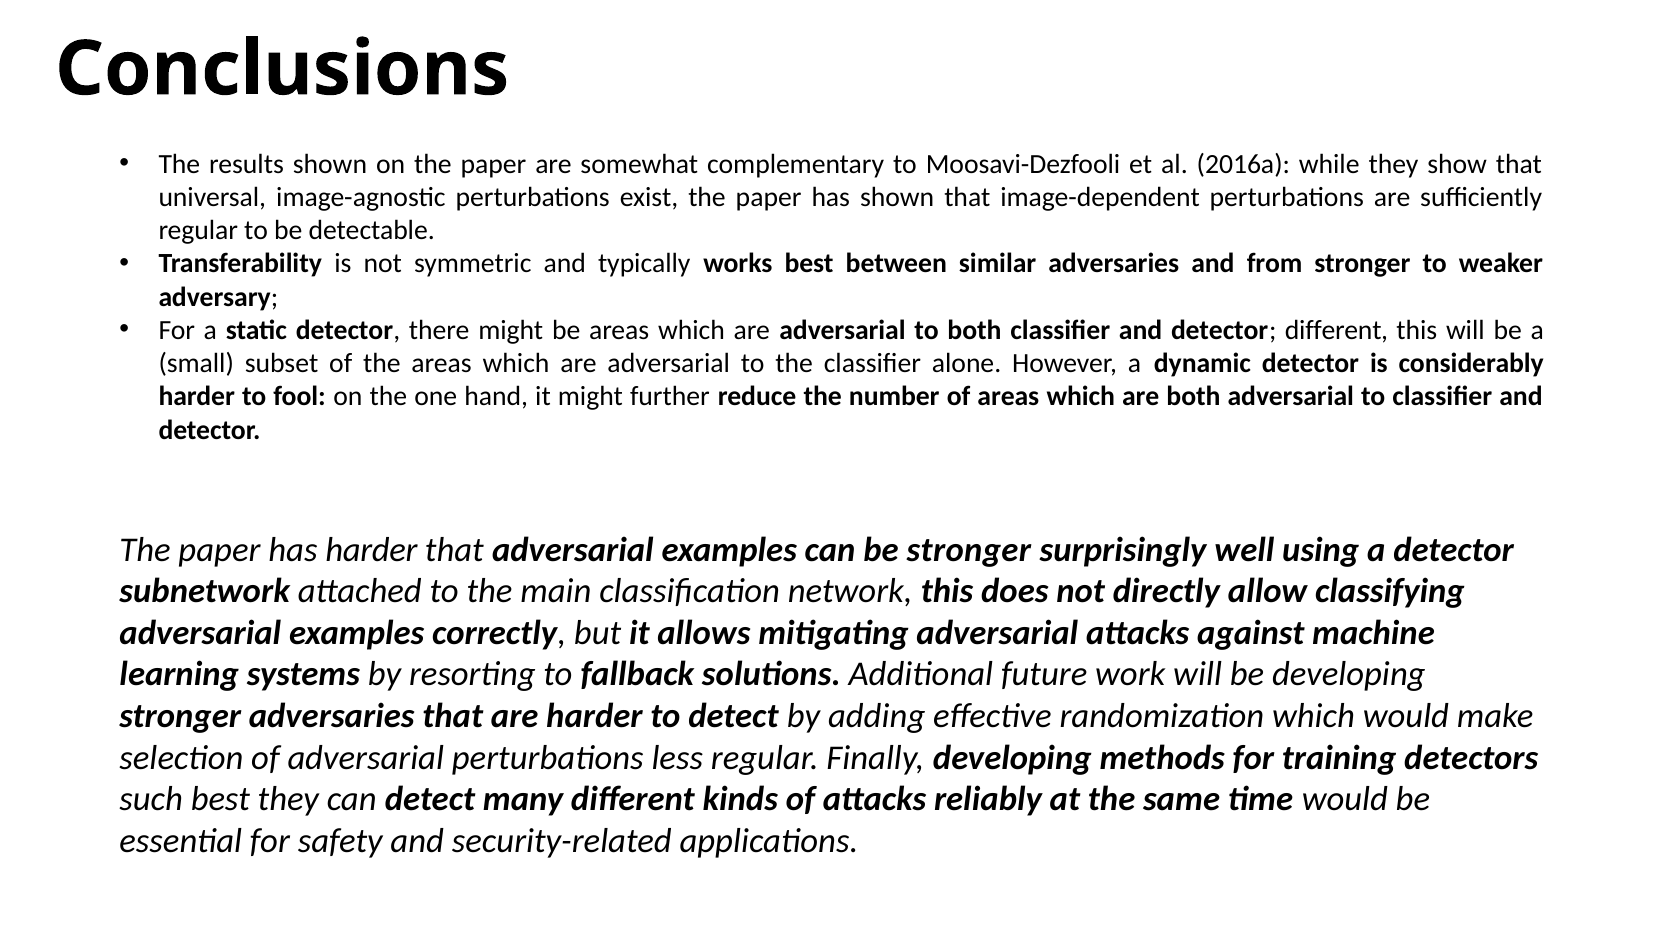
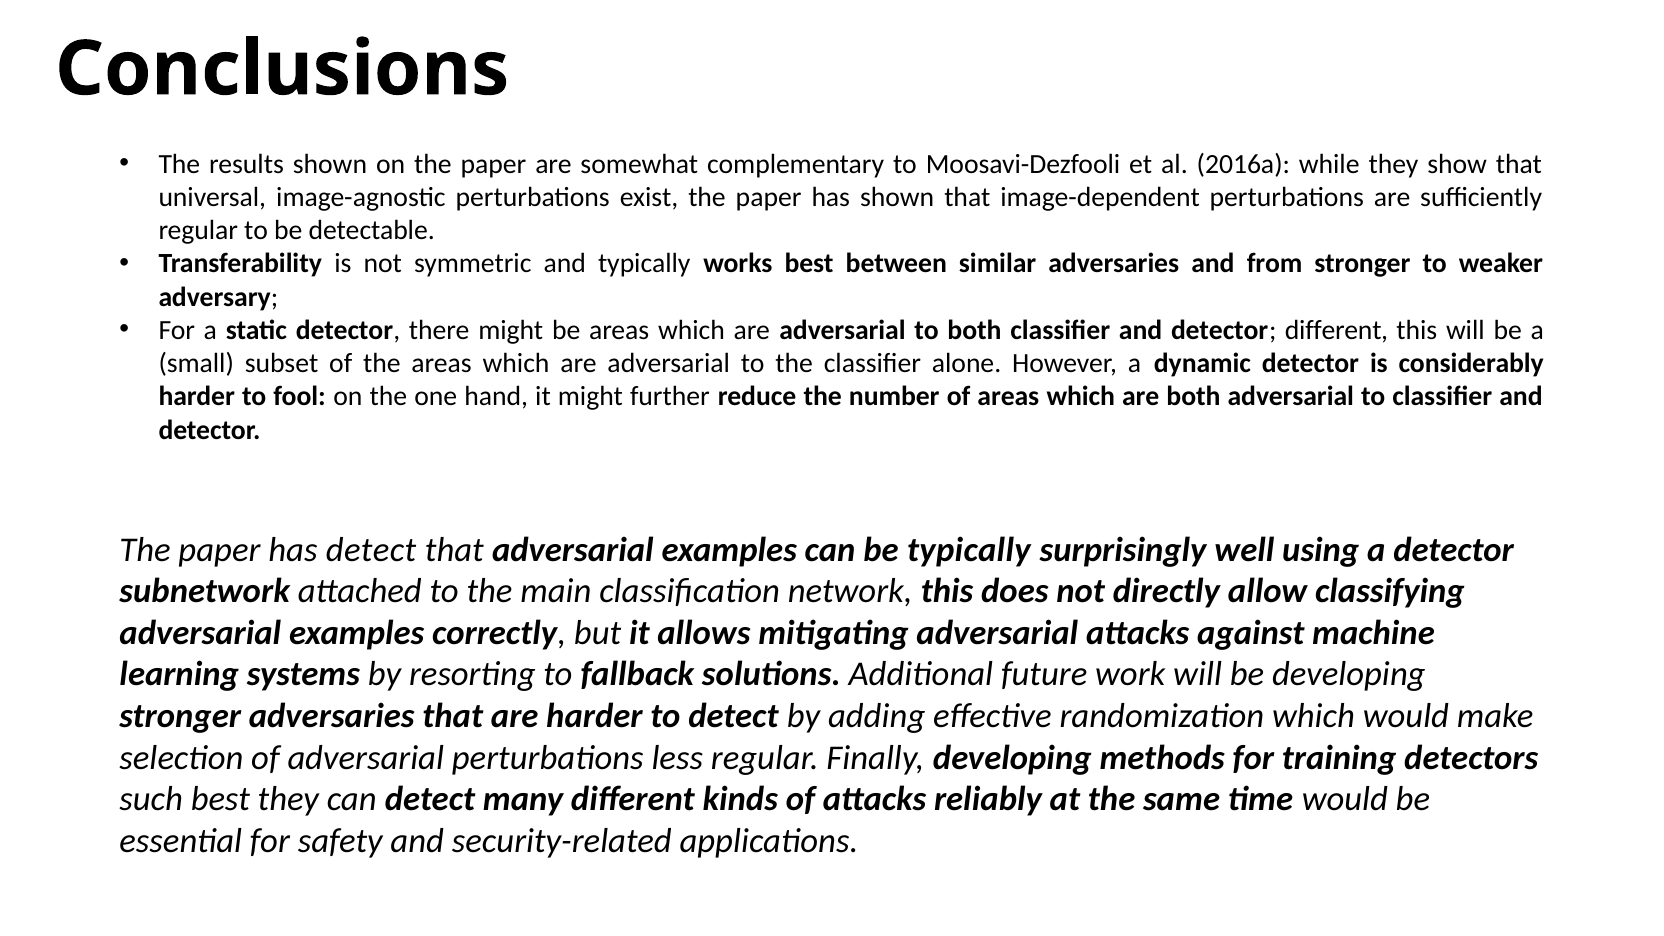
has harder: harder -> detect (371, 550)
be stronger: stronger -> typically (969, 550)
